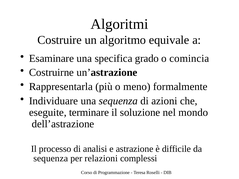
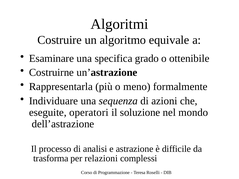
comincia: comincia -> ottenibile (189, 59)
terminare: terminare -> operatori (89, 113)
sequenza: sequenza -> trasforma (51, 159)
